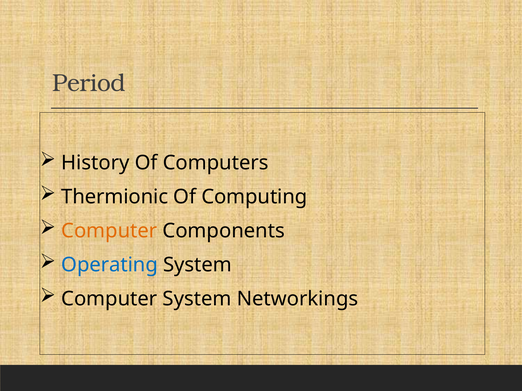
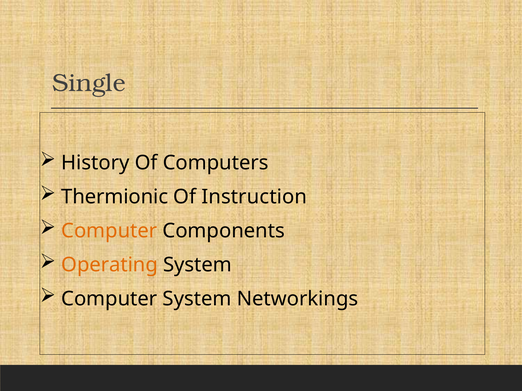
Period: Period -> Single (89, 83)
Computing: Computing -> Instruction (254, 197)
Operating colour: blue -> orange (110, 265)
